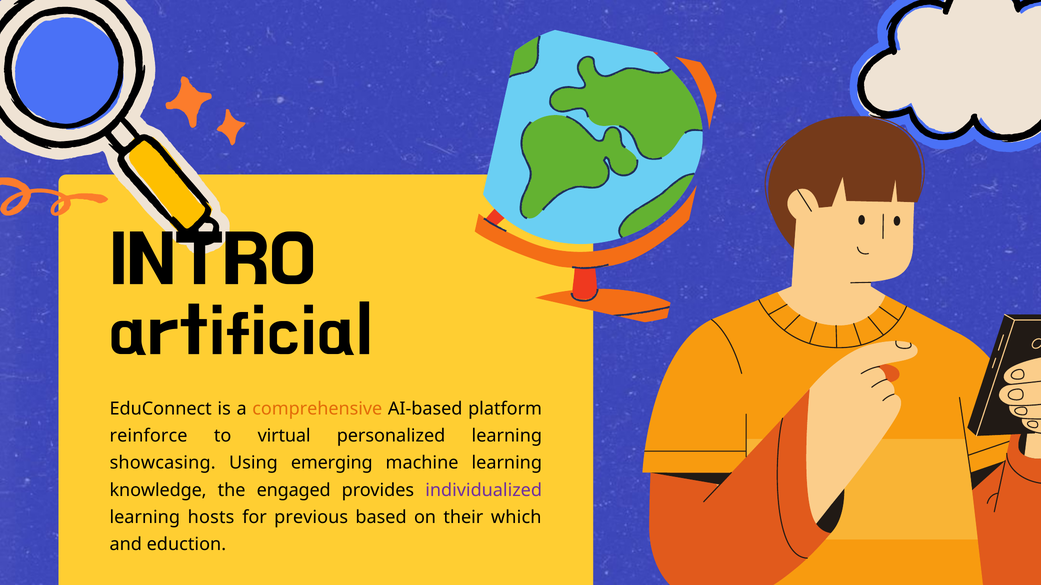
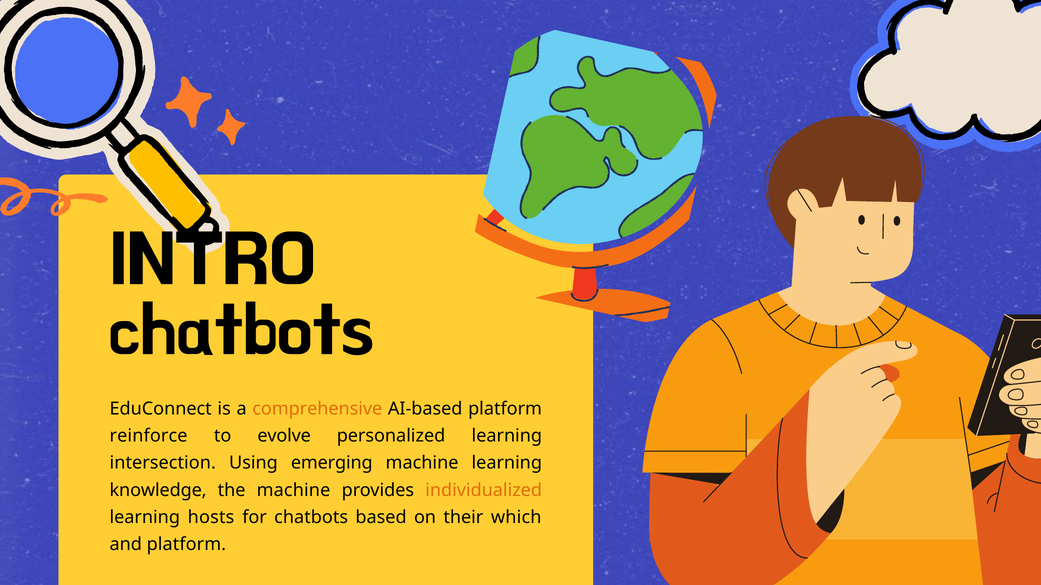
artificial: artificial -> chatbots (242, 327)
virtual: virtual -> evolve (284, 436)
showcasing: showcasing -> intersection (163, 463)
the engaged: engaged -> machine (294, 491)
individualized colour: purple -> orange (484, 491)
for previous: previous -> chatbots (311, 518)
and eduction: eduction -> platform (186, 545)
